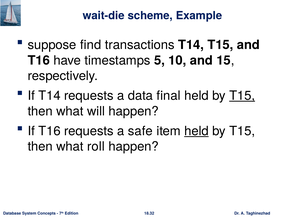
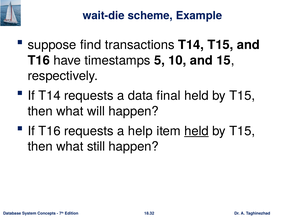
T15 underline: present -> none (242, 96)
safe: safe -> help (140, 131)
roll: roll -> still (96, 147)
